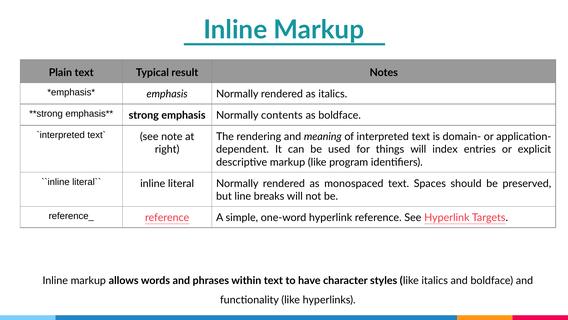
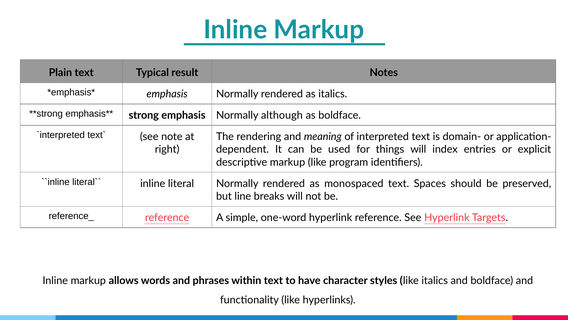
contents: contents -> although (282, 115)
